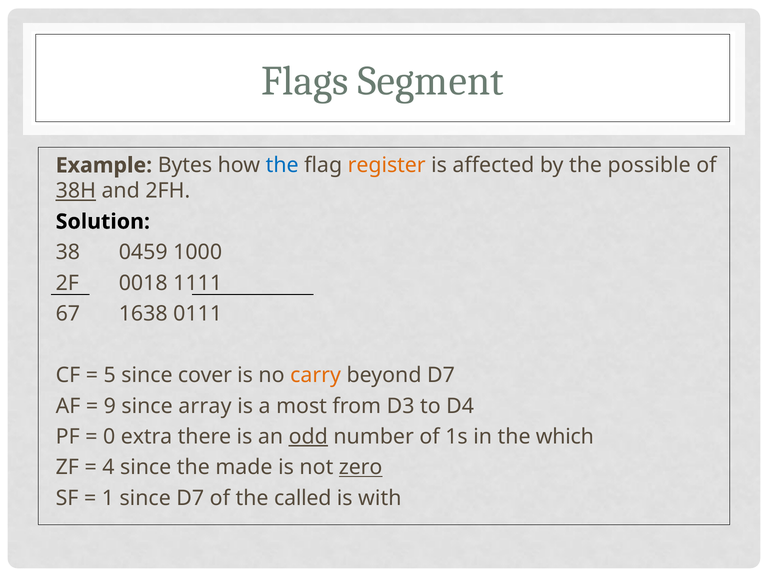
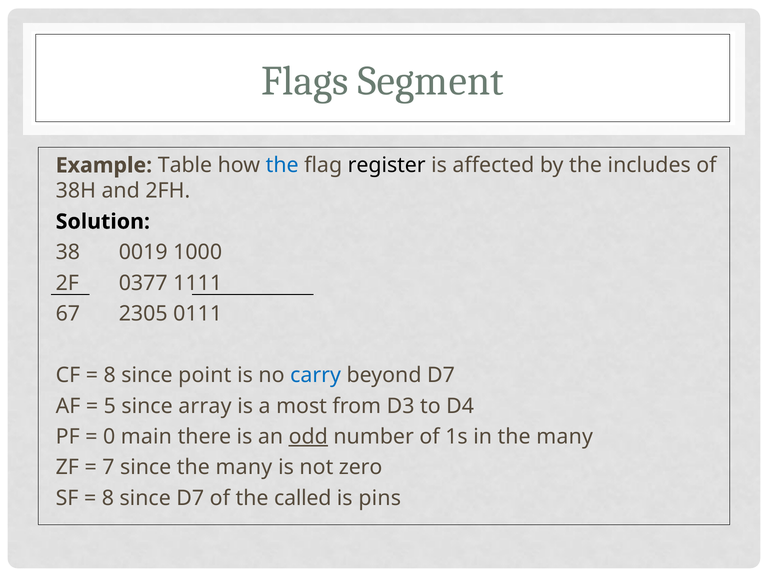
Bytes: Bytes -> Table (185, 165)
register colour: orange -> black (387, 165)
possible: possible -> includes (649, 165)
38H underline: present -> none (76, 191)
0459: 0459 -> 0019 (143, 252)
0018: 0018 -> 0377 (143, 283)
1638: 1638 -> 2305 (143, 314)
5: 5 -> 8 (110, 375)
cover: cover -> point (205, 375)
carry colour: orange -> blue (316, 375)
9: 9 -> 5 (110, 406)
extra: extra -> main (146, 437)
in the which: which -> many (565, 437)
4: 4 -> 7 (108, 467)
since the made: made -> many (244, 467)
zero underline: present -> none (361, 467)
1: 1 -> 8 (108, 498)
with: with -> pins (380, 498)
